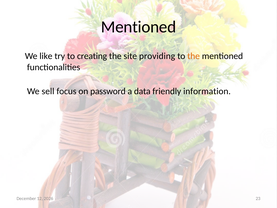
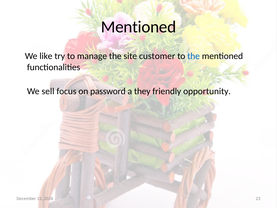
creating: creating -> manage (92, 56)
providing: providing -> customer (157, 56)
the colour: orange -> blue (194, 56)
data: data -> they (142, 91)
information: information -> opportunity (207, 91)
